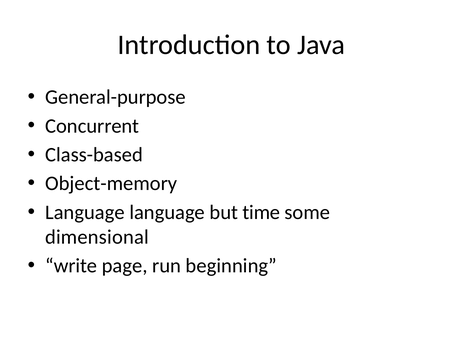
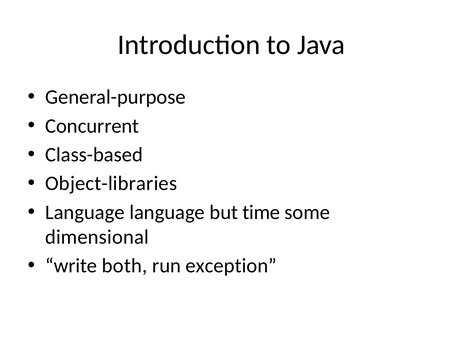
Object-memory: Object-memory -> Object-libraries (111, 184)
page: page -> both (125, 266)
beginning: beginning -> exception (231, 266)
